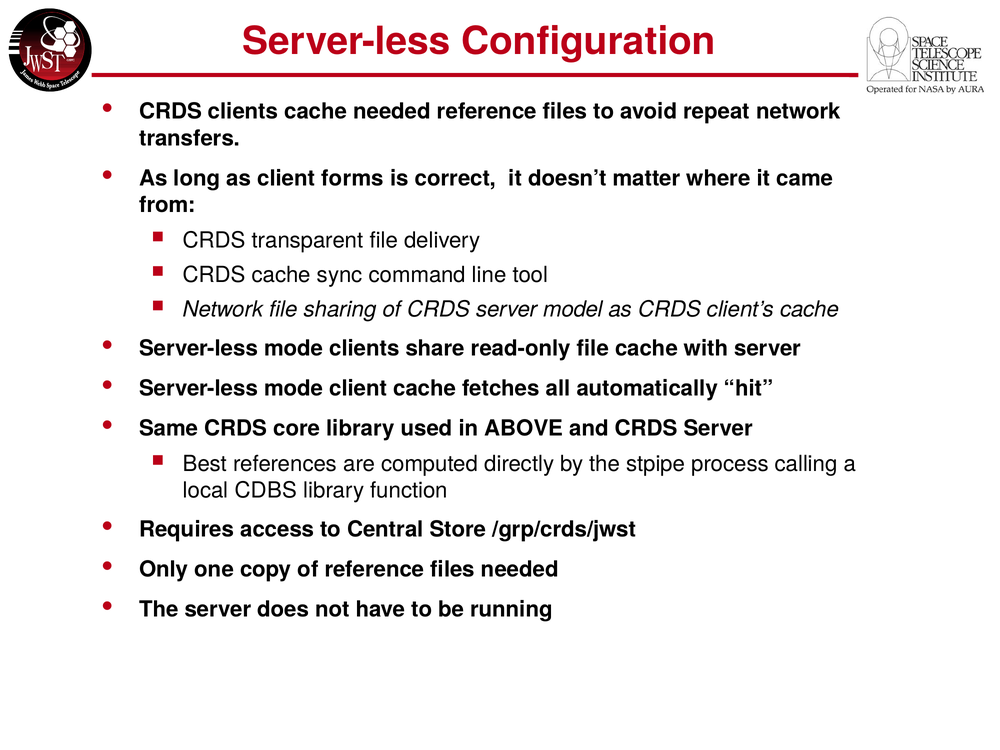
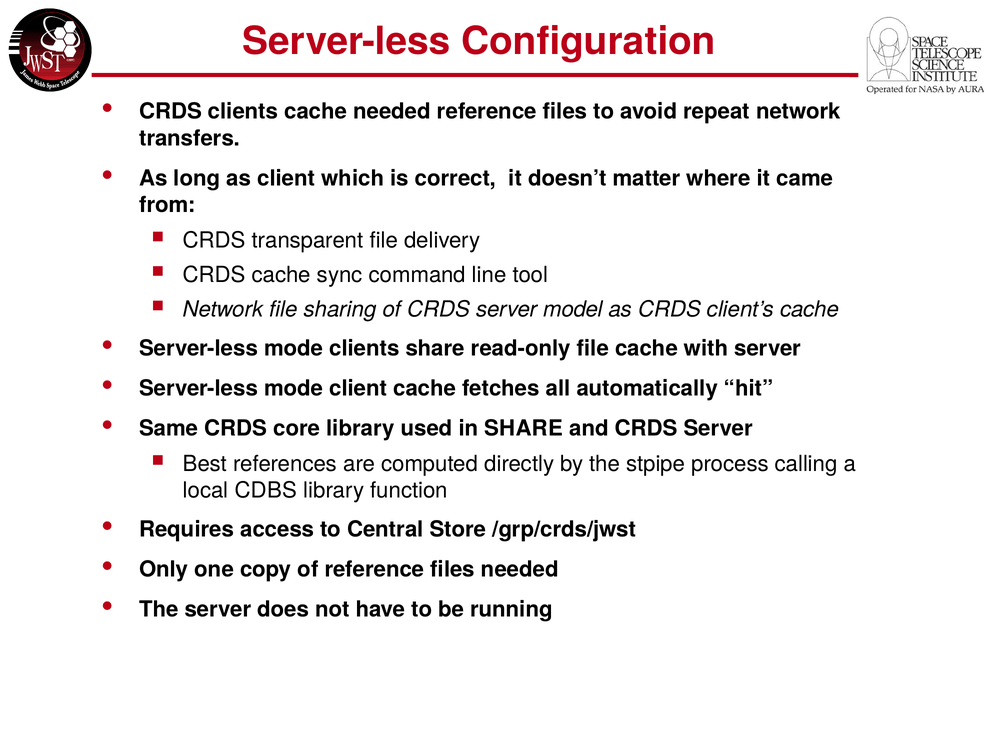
forms: forms -> which (353, 178)
in ABOVE: ABOVE -> SHARE (524, 428)
